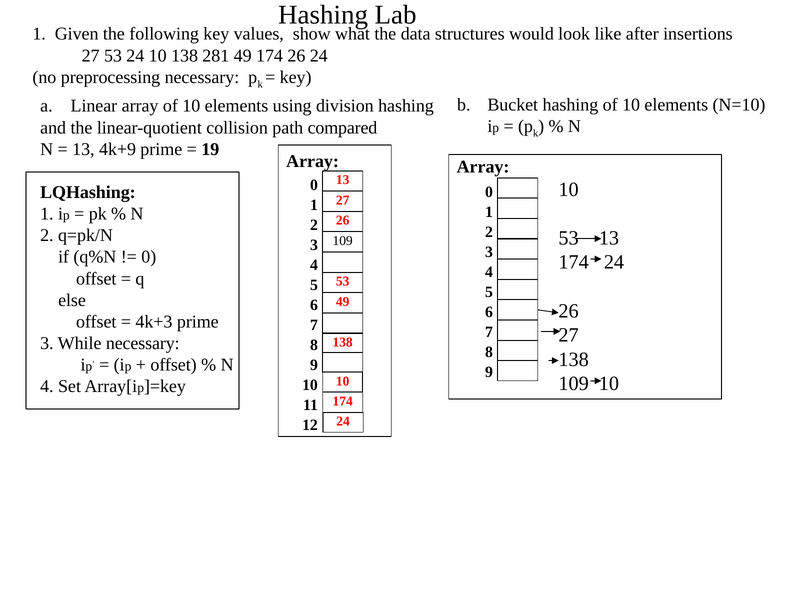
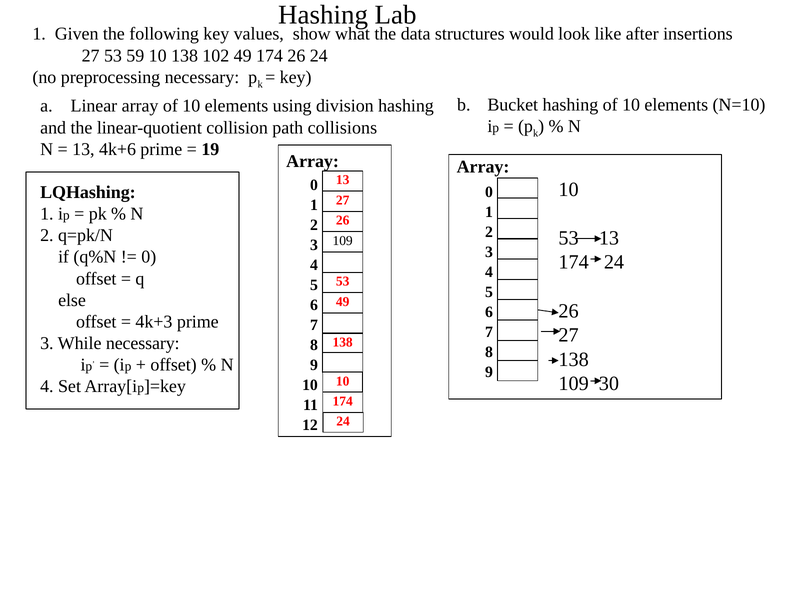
53 24: 24 -> 59 (135, 56)
281: 281 -> 102 (216, 56)
compared: compared -> collisions (342, 128)
4k+9: 4k+9 -> 4k+6 (118, 149)
109 10: 10 -> 30 (609, 384)
